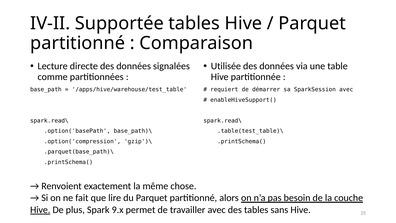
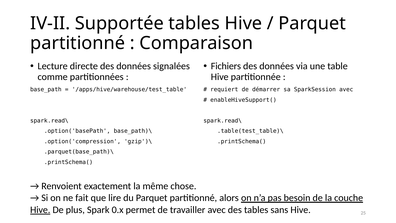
Utilisée: Utilisée -> Fichiers (226, 66)
9.x: 9.x -> 0.x (118, 210)
